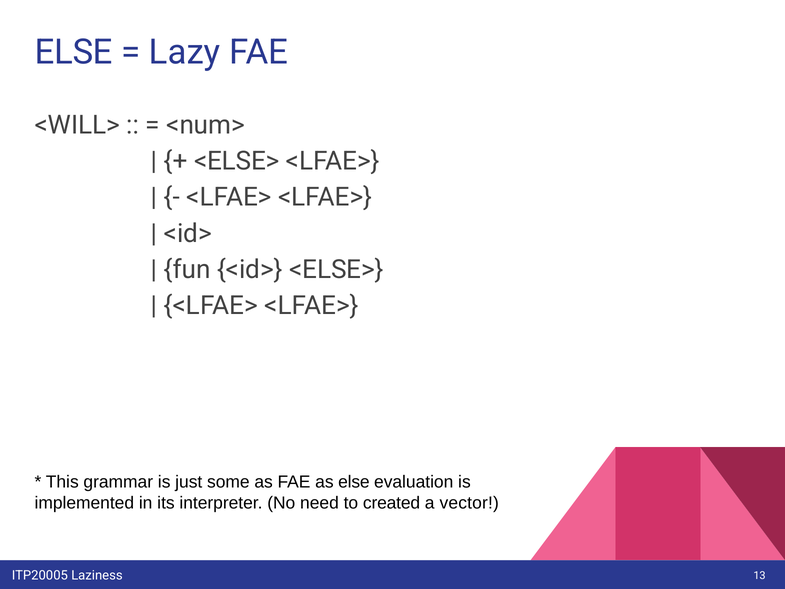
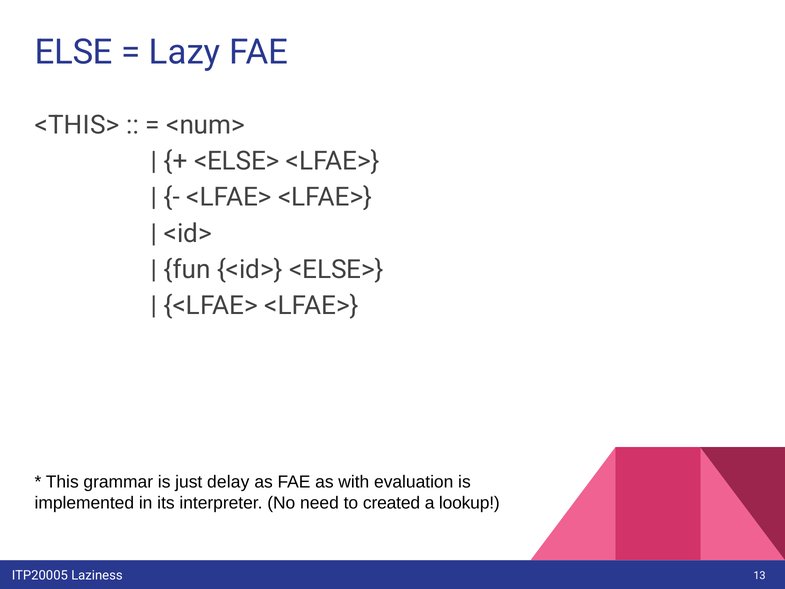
<WILL>: <WILL> -> <THIS> (77, 125)
some: some -> delay (228, 482)
as else: else -> with (354, 482)
vector: vector -> lookup (469, 503)
